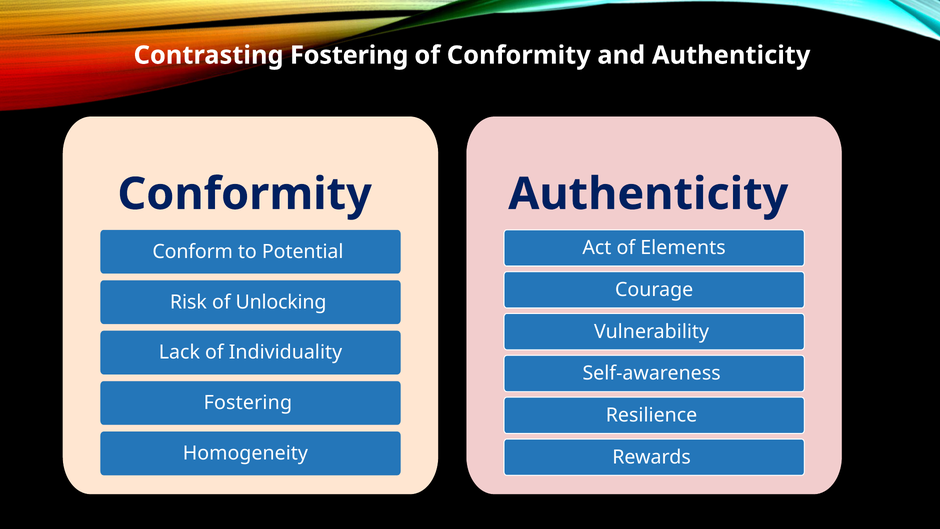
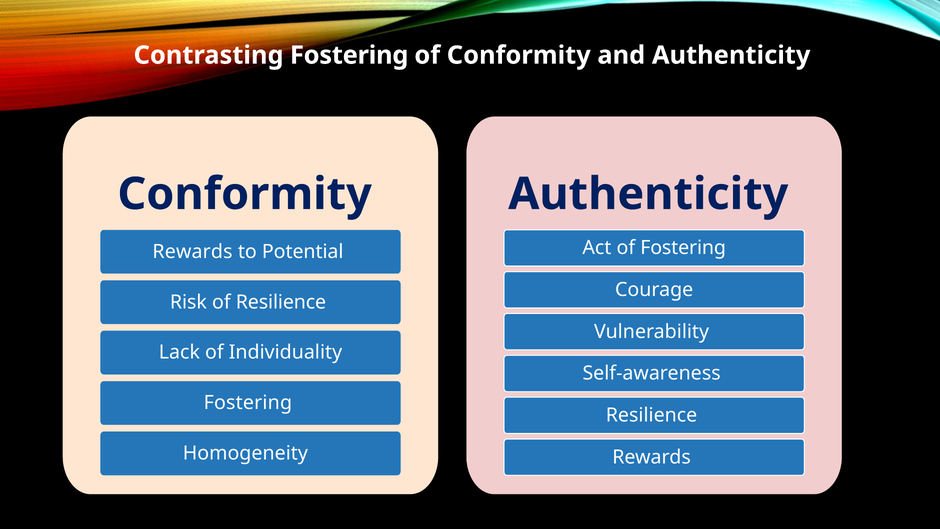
of Elements: Elements -> Fostering (683, 248)
Conform: Conform -> Rewards (193, 252)
of Unlocking: Unlocking -> Resilience (281, 302)
